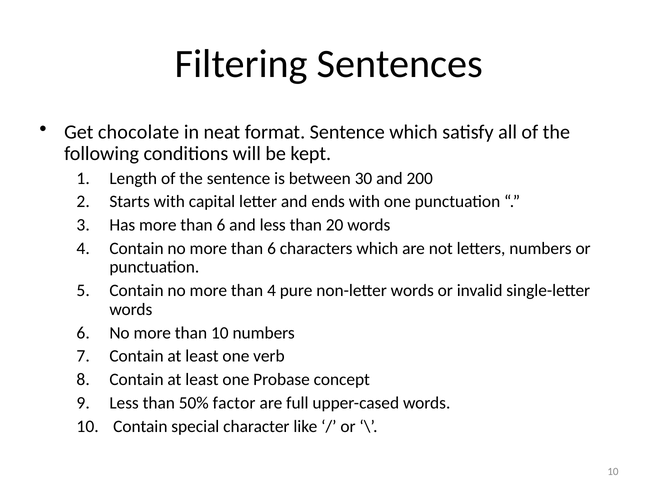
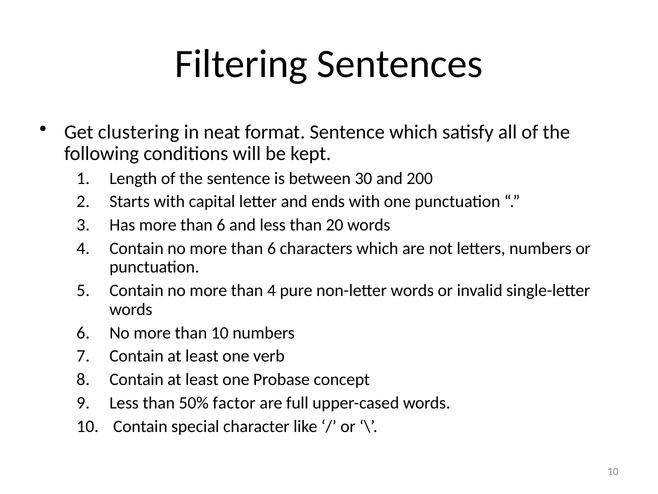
chocolate: chocolate -> clustering (139, 132)
